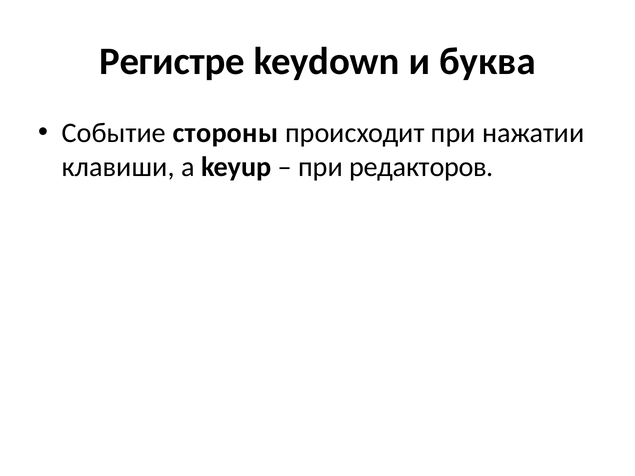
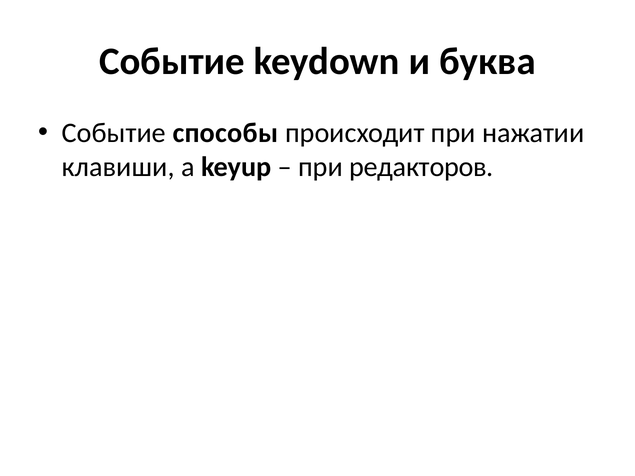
Регистре: Регистре -> Событие (172, 61)
стороны: стороны -> способы (225, 133)
